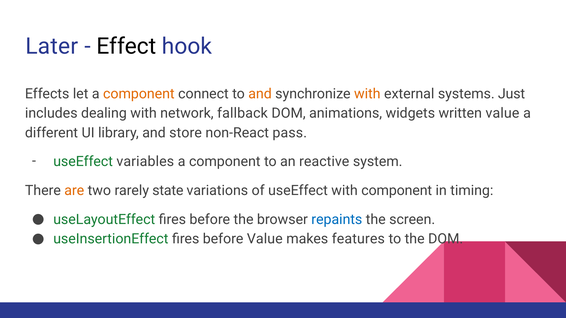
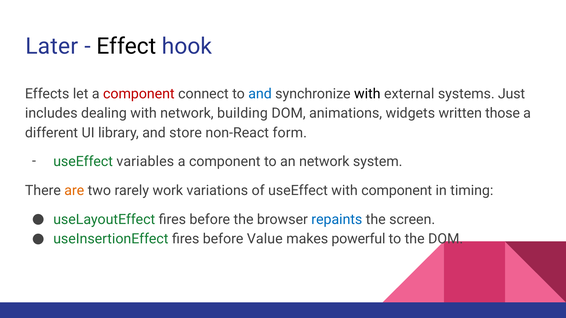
component colour: orange -> red (139, 94)
and colour: orange -> blue (260, 94)
with colour: orange -> black (367, 94)
fallback: fallback -> building (242, 113)
written value: value -> those (503, 113)
pass: pass -> form (290, 133)
an reactive: reactive -> network (324, 162)
state: state -> work (168, 191)
features: features -> powerful (358, 239)
